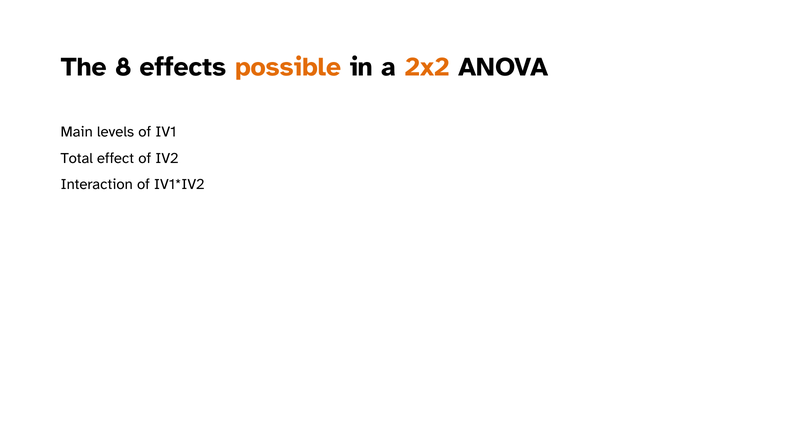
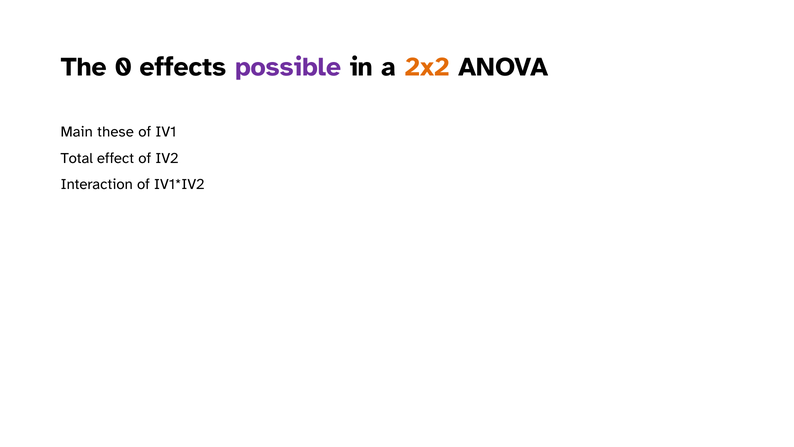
8: 8 -> 0 (123, 67)
possible colour: orange -> purple (288, 67)
levels: levels -> these (115, 132)
